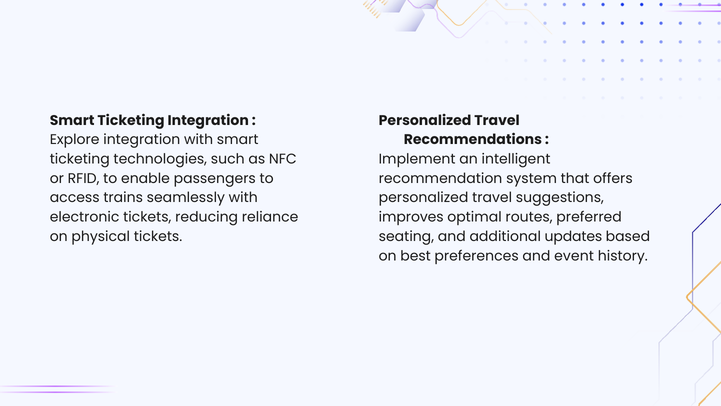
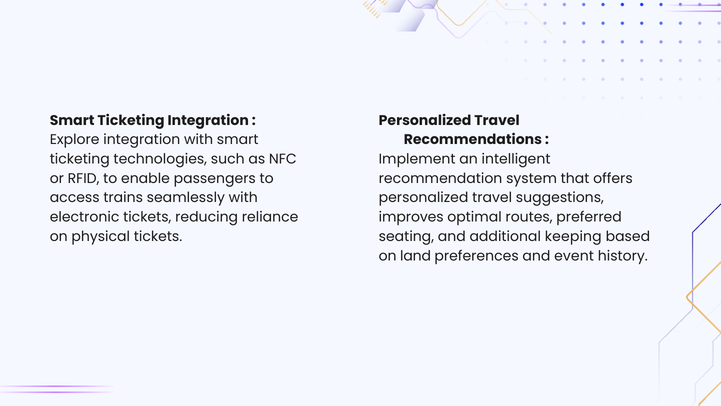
updates: updates -> keeping (573, 236)
best: best -> land (416, 256)
